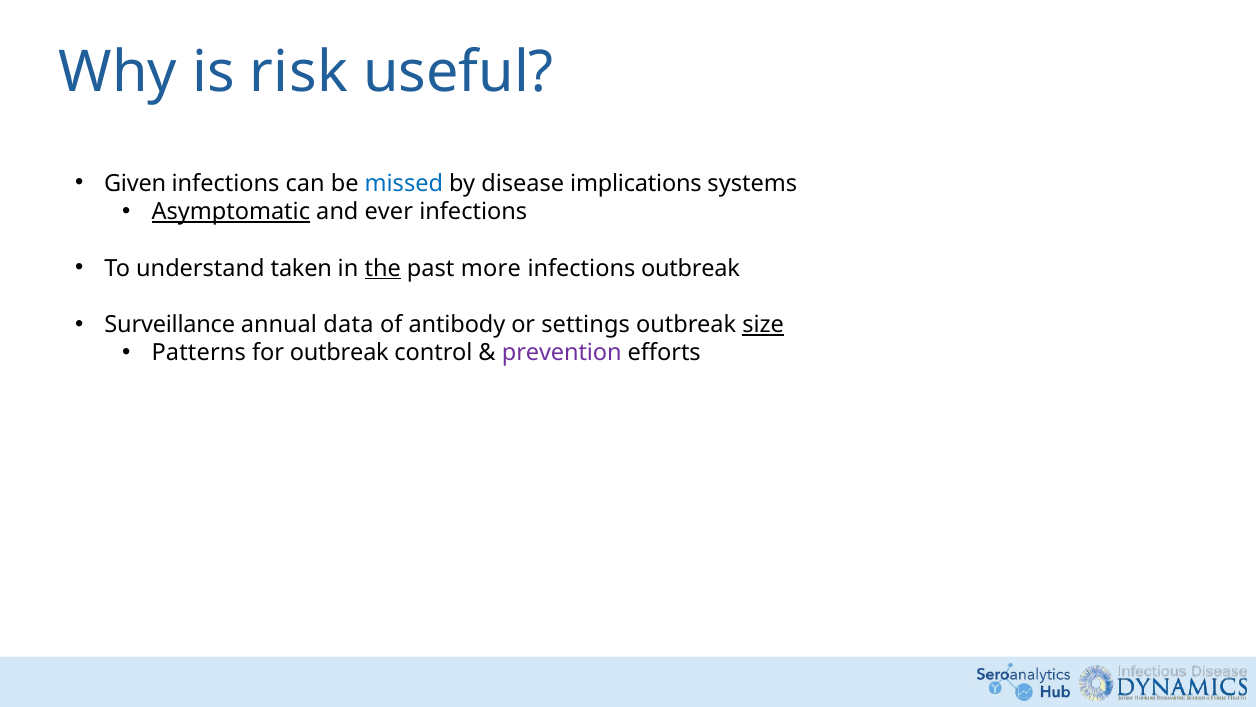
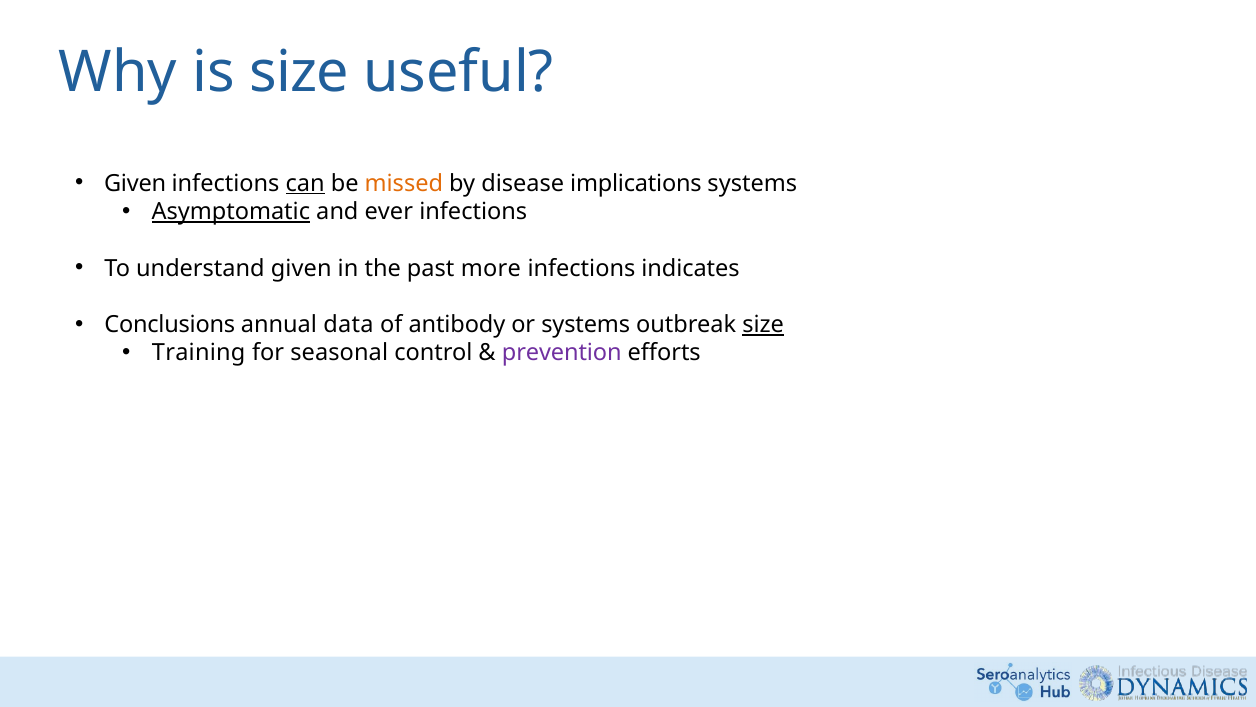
is risk: risk -> size (299, 72)
can underline: none -> present (305, 183)
missed colour: blue -> orange (404, 183)
understand taken: taken -> given (301, 268)
the underline: present -> none (383, 268)
infections outbreak: outbreak -> indicates (690, 268)
Surveillance: Surveillance -> Conclusions (170, 325)
or settings: settings -> systems (586, 325)
Patterns: Patterns -> Training (199, 353)
for outbreak: outbreak -> seasonal (339, 353)
